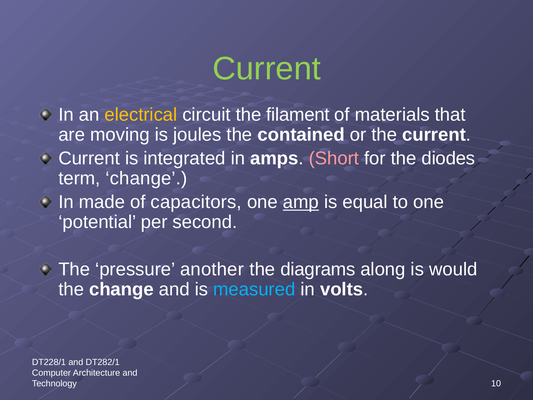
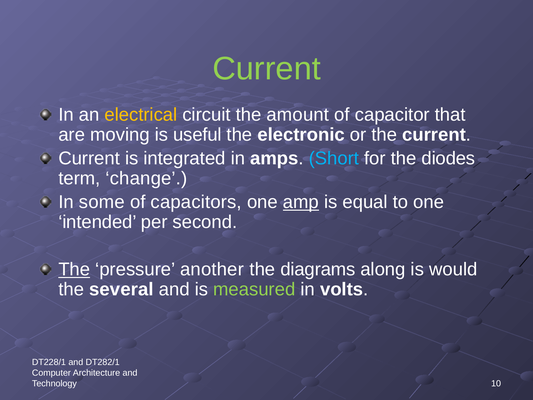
filament: filament -> amount (298, 115)
materials: materials -> capacitor (392, 115)
joules: joules -> useful (197, 135)
contained: contained -> electronic (301, 135)
Short colour: pink -> light blue (334, 158)
made: made -> some (102, 202)
potential: potential -> intended (97, 222)
The underline: none -> present (74, 269)
the change: change -> several (121, 289)
measured colour: light blue -> light green (254, 289)
